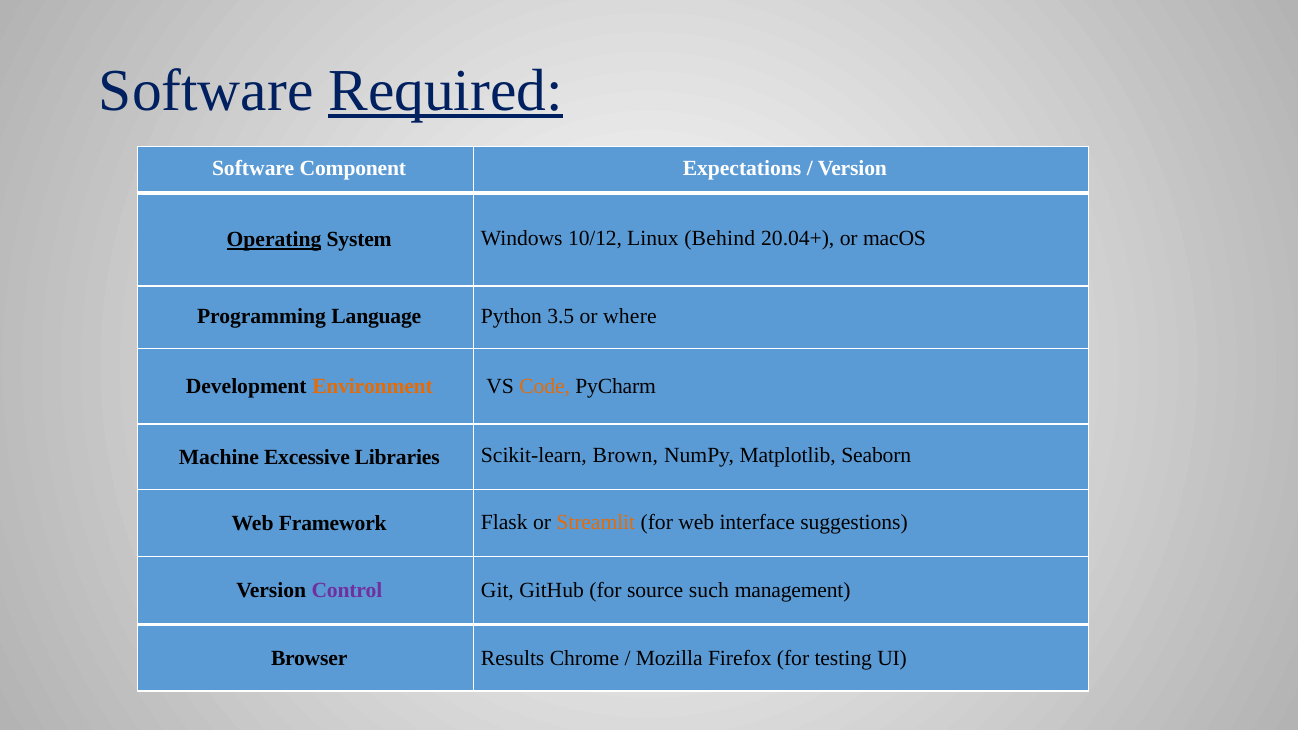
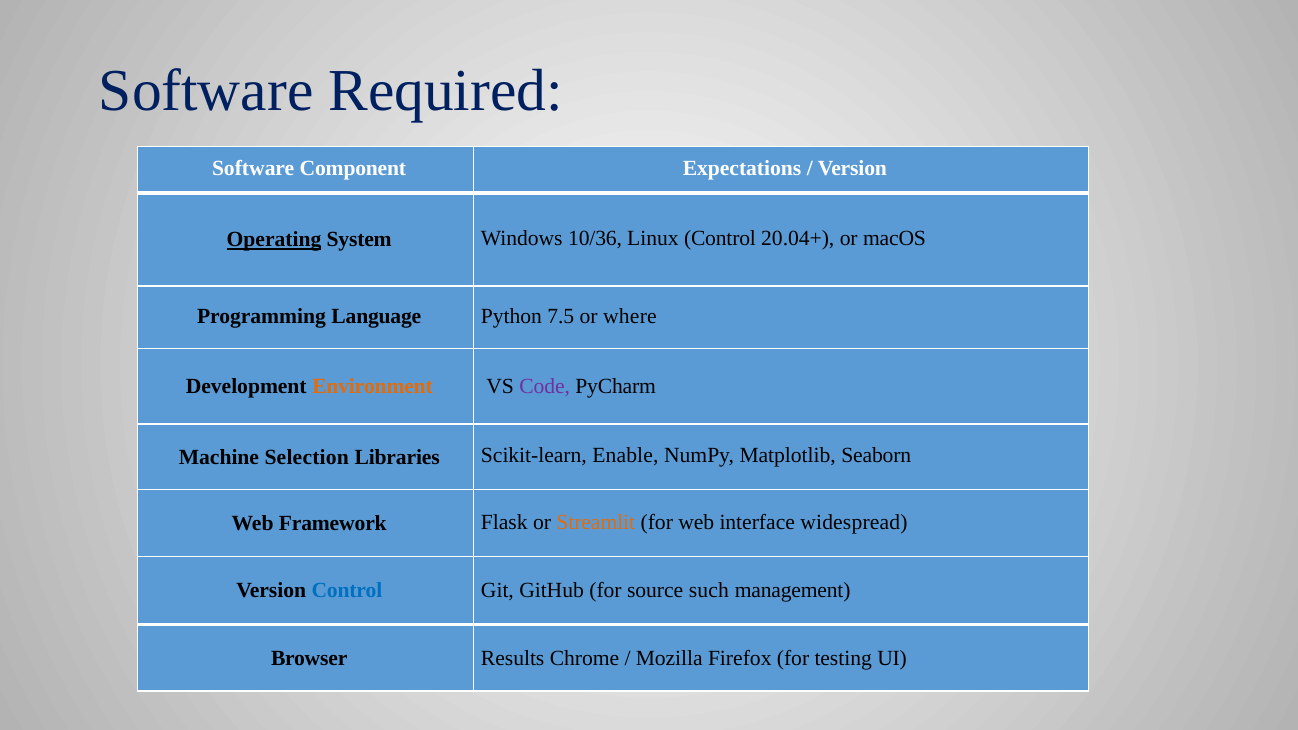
Required underline: present -> none (446, 91)
10/12: 10/12 -> 10/36 (595, 238)
Linux Behind: Behind -> Control (720, 238)
3.5: 3.5 -> 7.5 (561, 316)
Code colour: orange -> purple (545, 387)
Excessive: Excessive -> Selection (307, 457)
Brown: Brown -> Enable (625, 456)
suggestions: suggestions -> widespread (854, 522)
Control colour: purple -> blue (347, 591)
